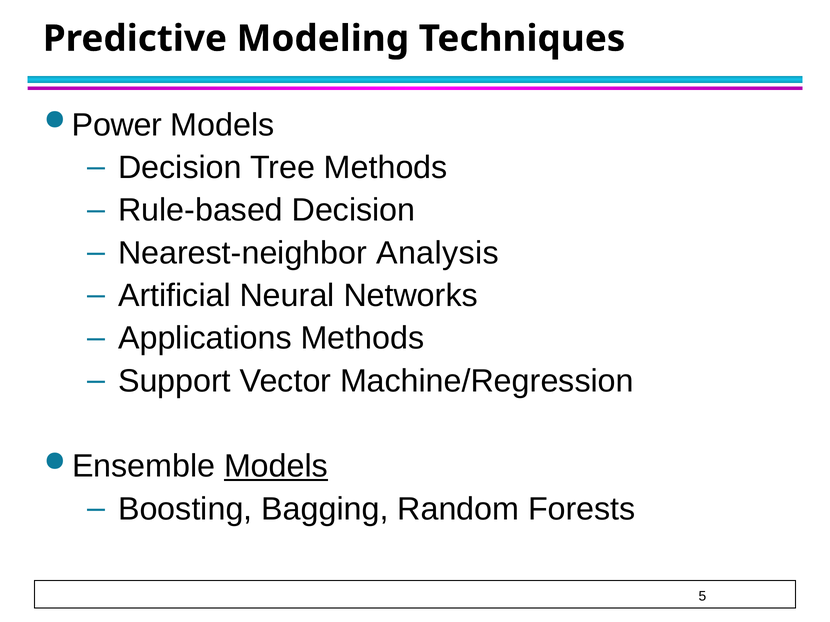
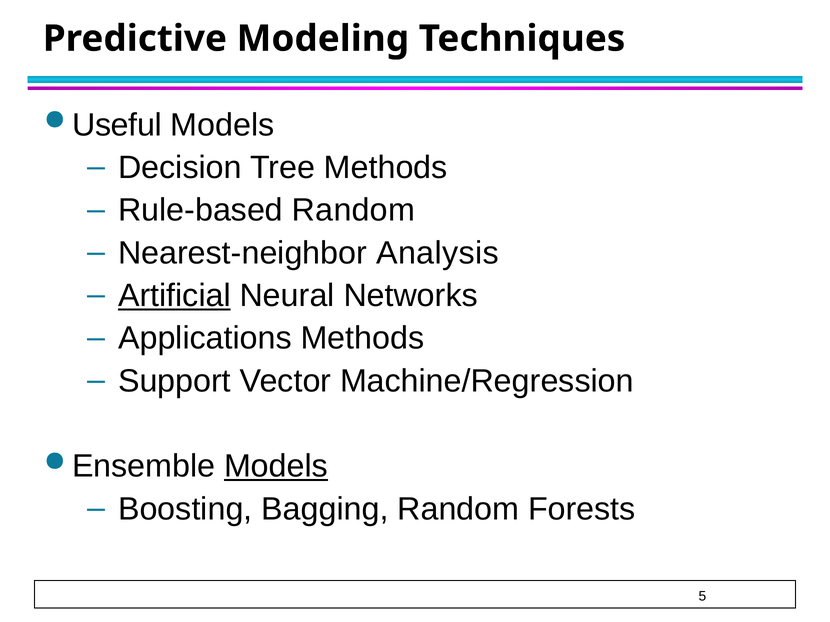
Power: Power -> Useful (117, 125)
Rule-based Decision: Decision -> Random (353, 210)
Artificial underline: none -> present (174, 296)
